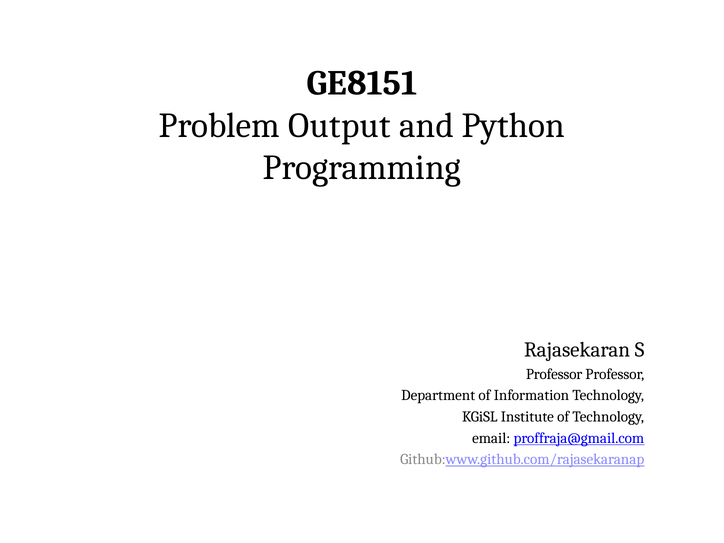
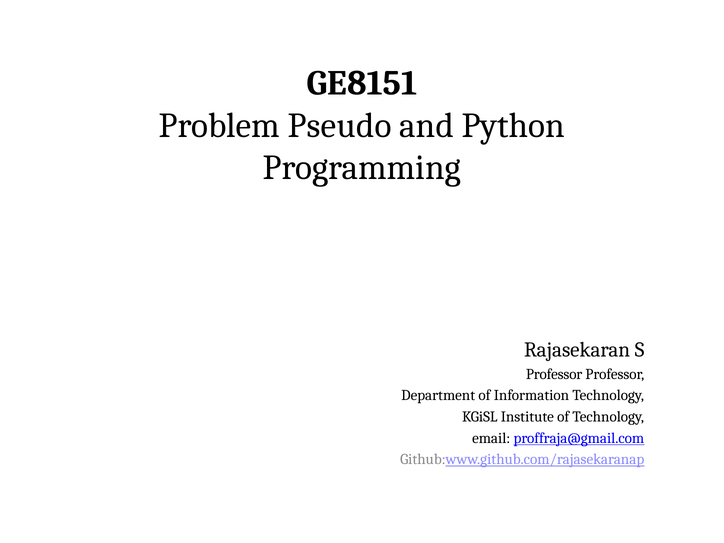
Output: Output -> Pseudo (340, 126)
